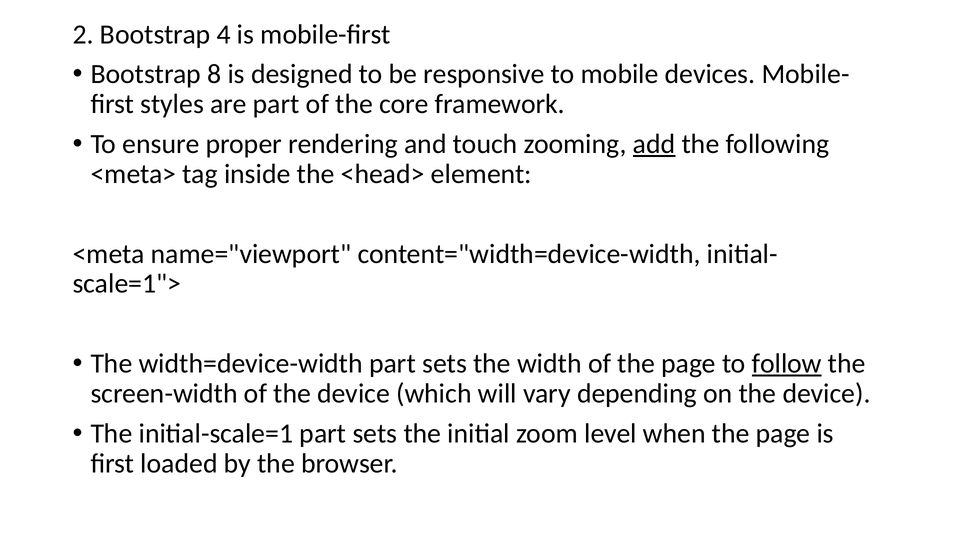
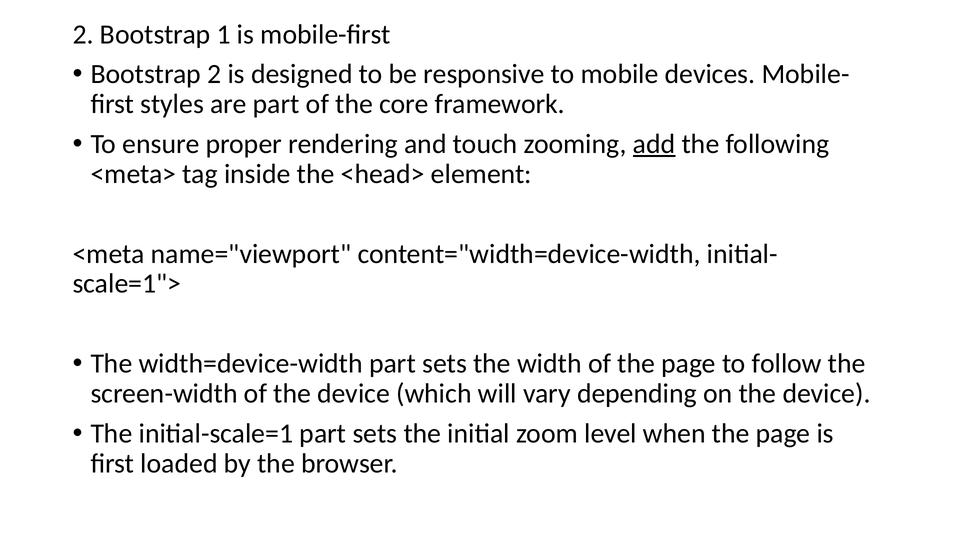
4: 4 -> 1 (224, 34)
Bootstrap 8: 8 -> 2 (214, 74)
follow underline: present -> none (787, 364)
